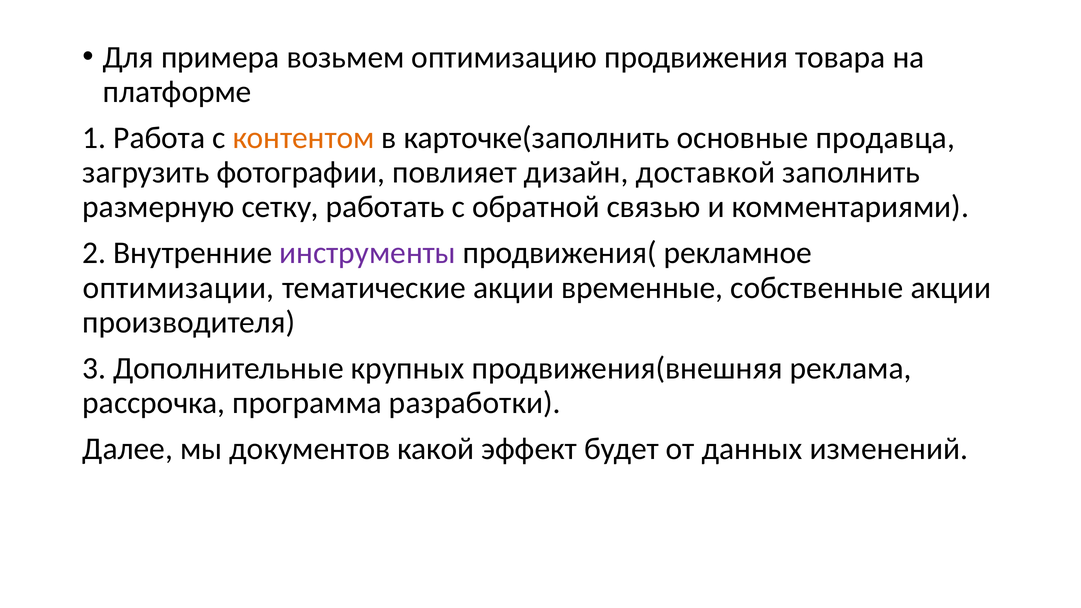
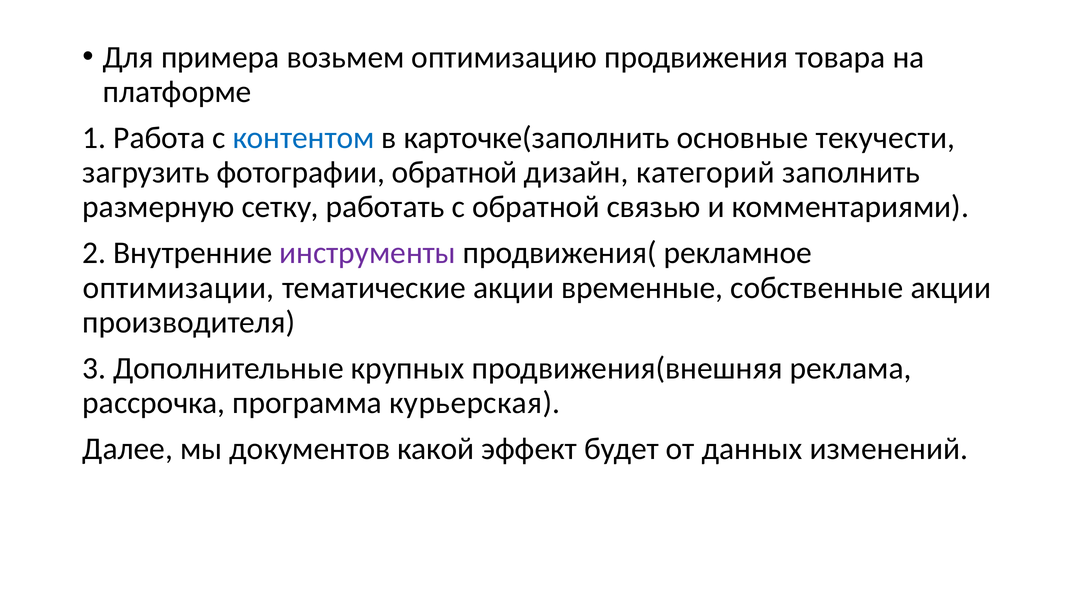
контентом colour: orange -> blue (303, 138)
продавца: продавца -> текучести (885, 138)
фотографии повлияет: повлияет -> обратной (455, 172)
доставкой: доставкой -> категорий (705, 172)
разработки: разработки -> курьерская (475, 403)
